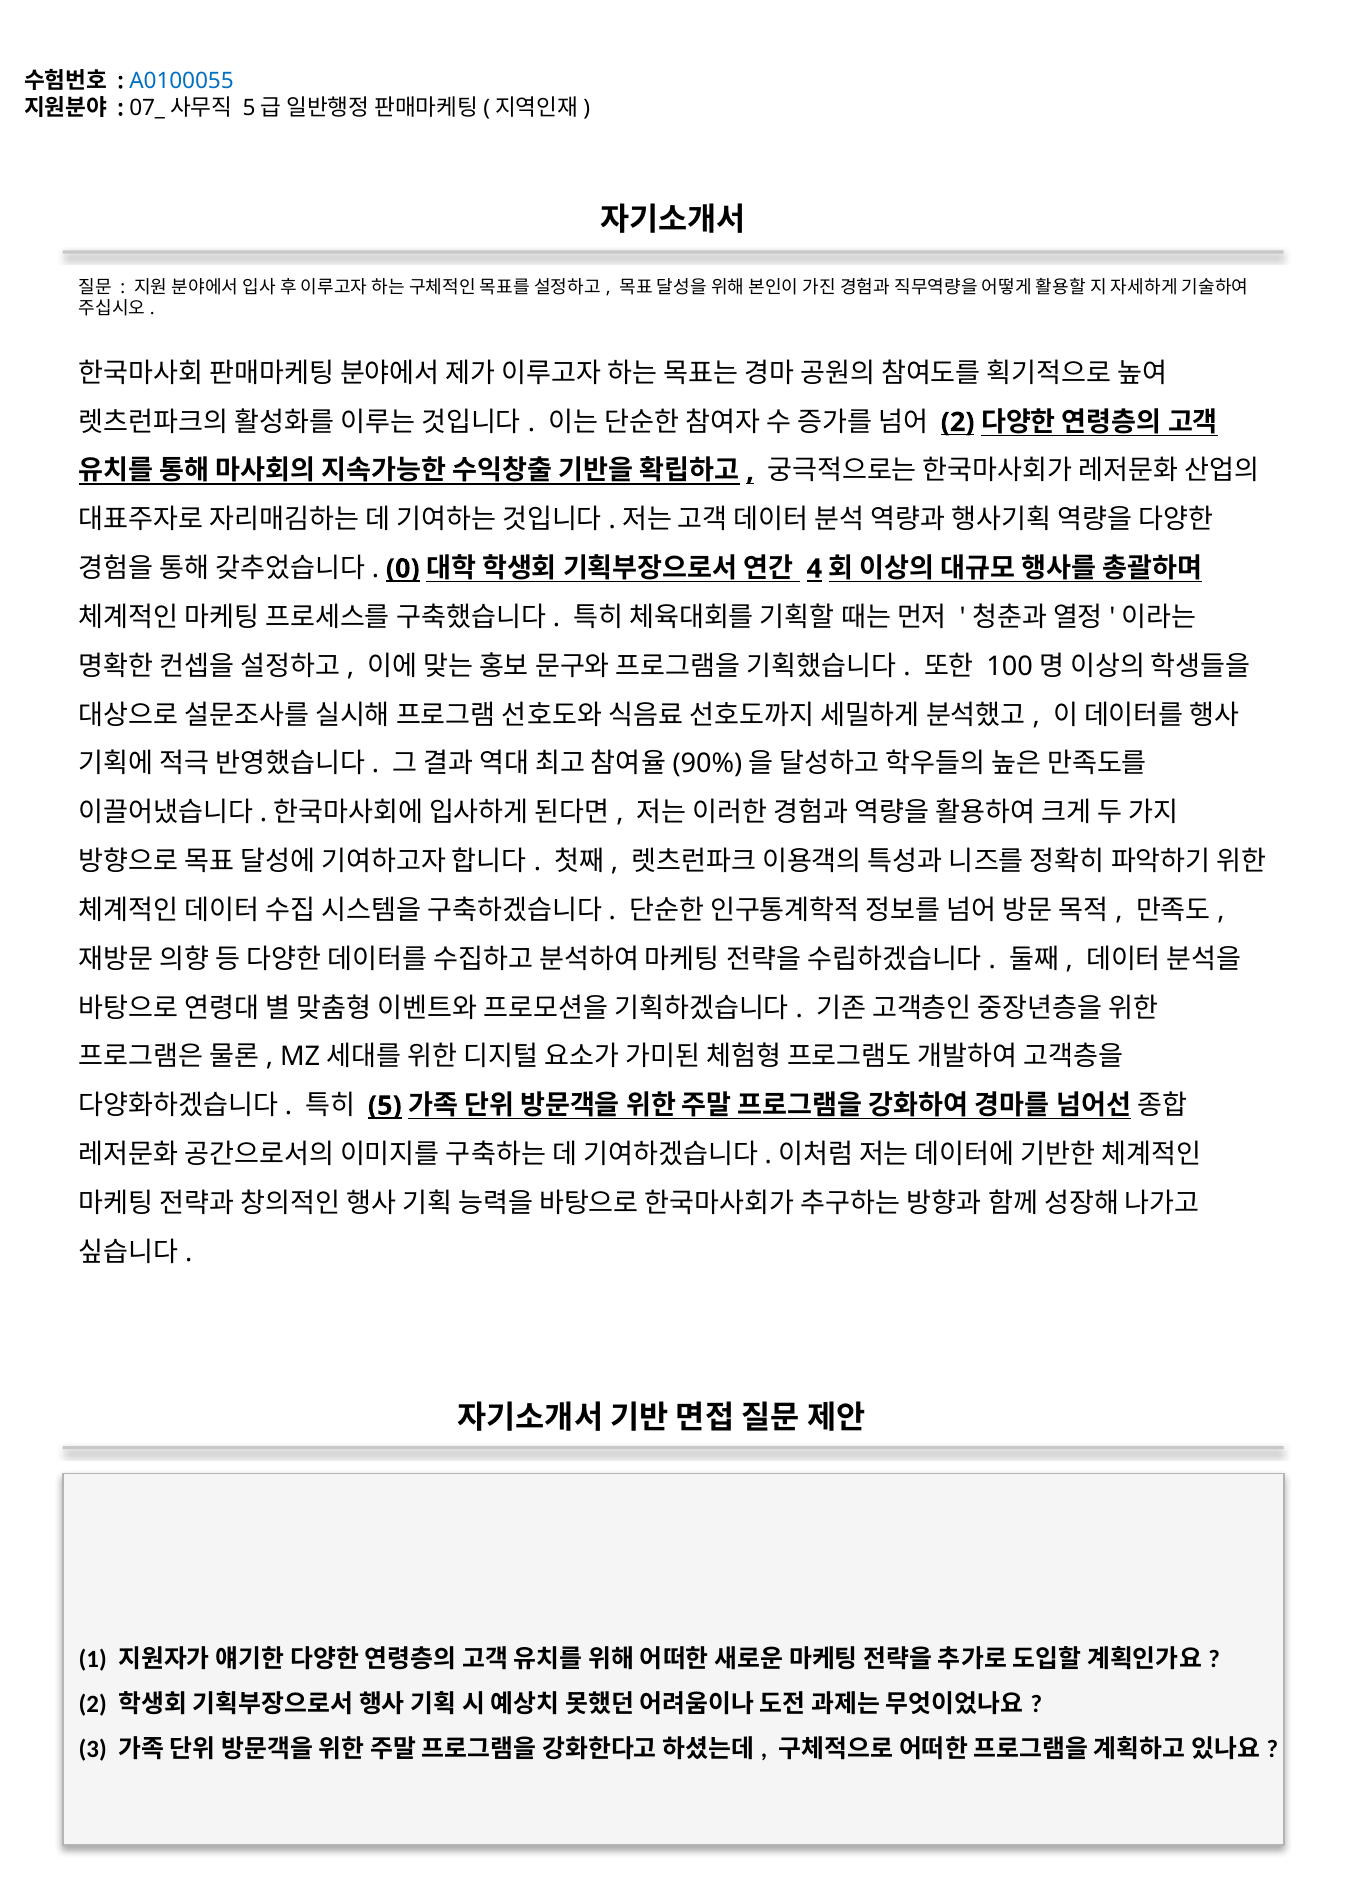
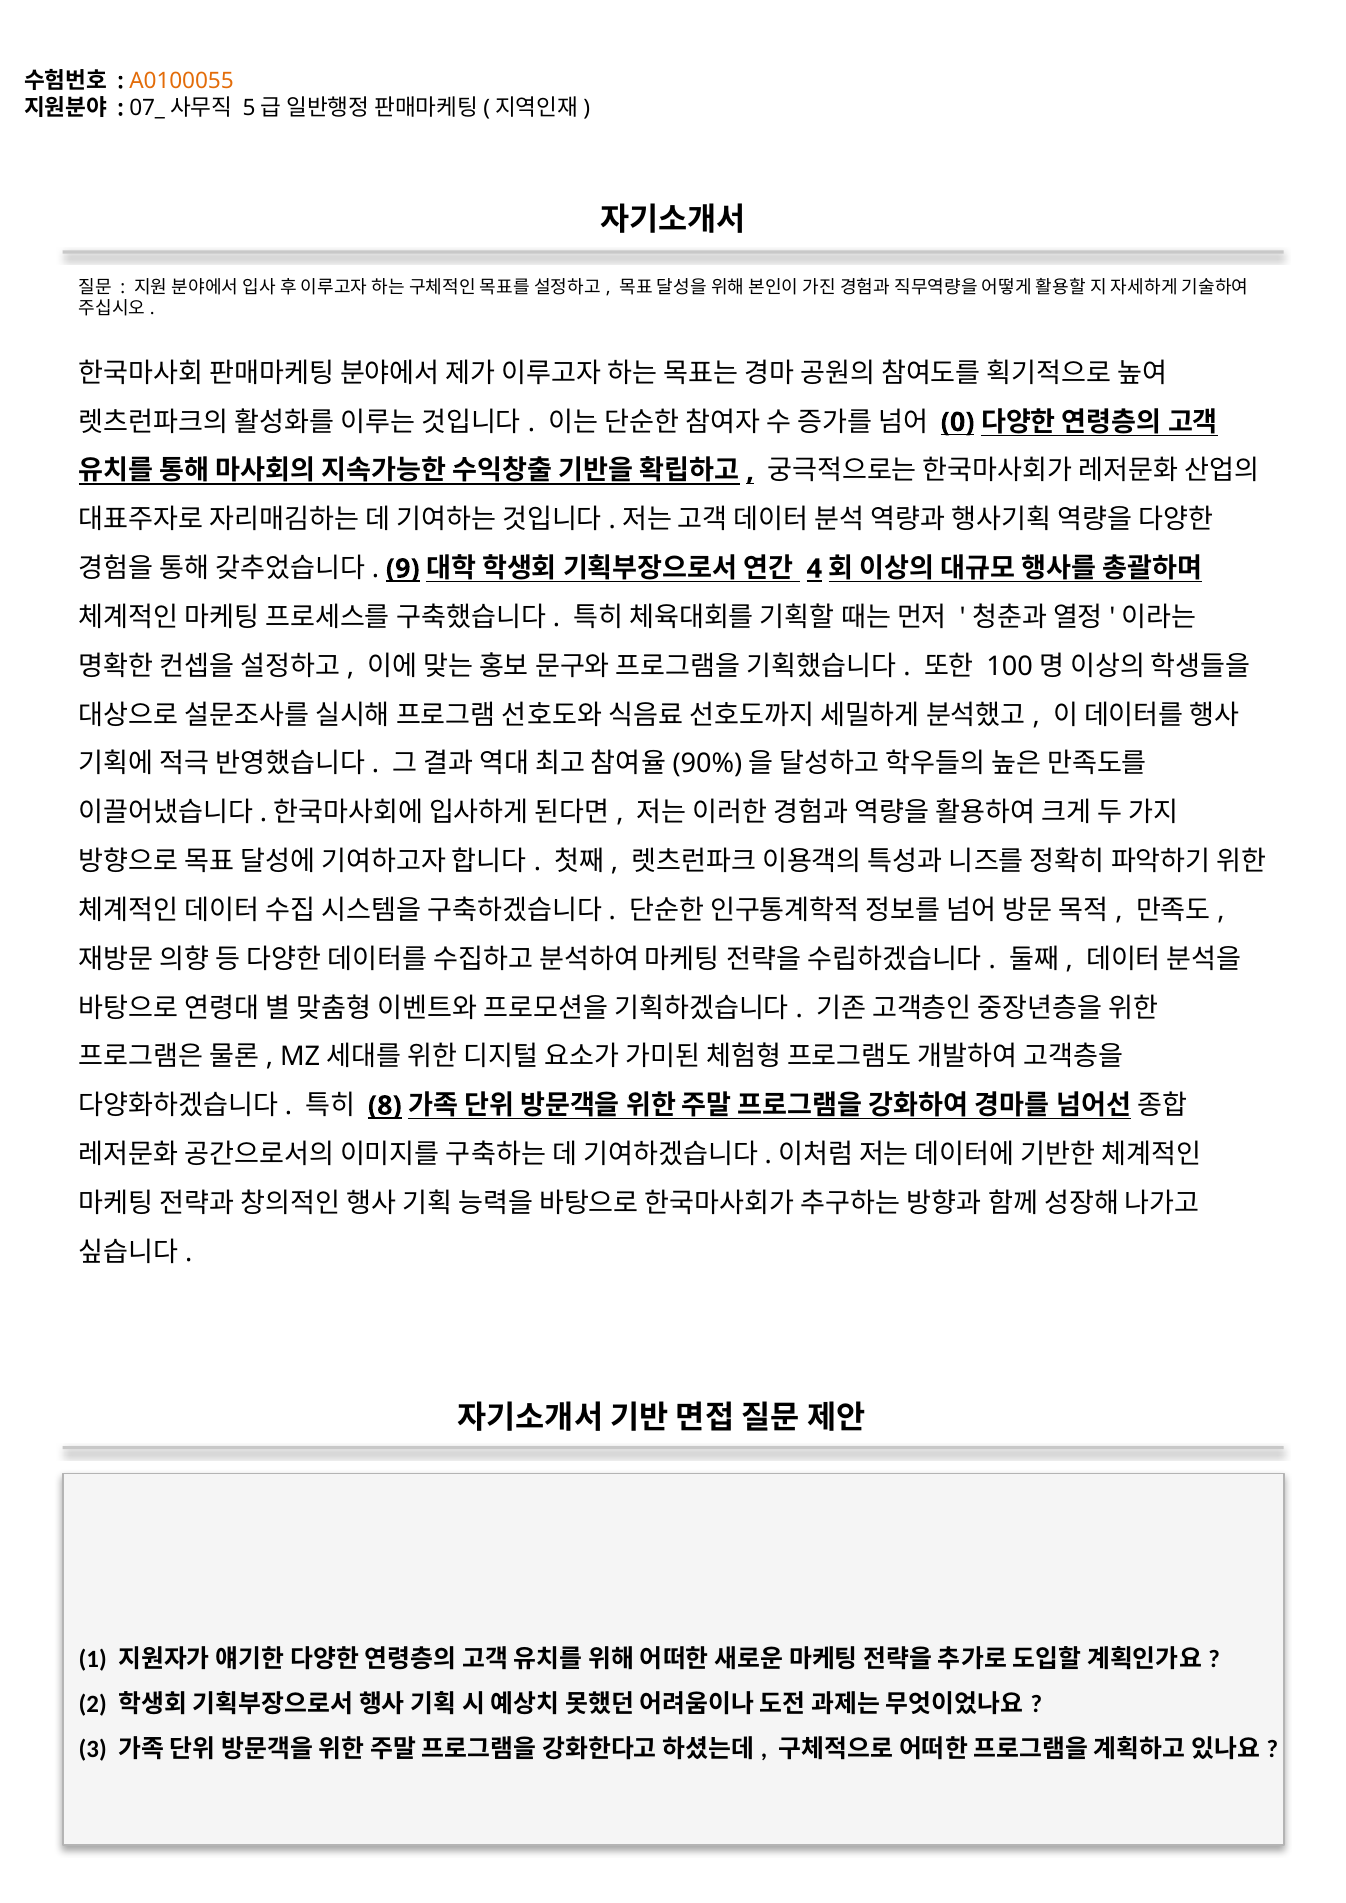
A0100055 colour: blue -> orange (182, 81)
2: 2 -> 0 (958, 422)
0: 0 -> 9 (403, 569)
5: 5 -> 8 (385, 1106)
